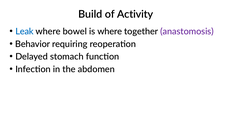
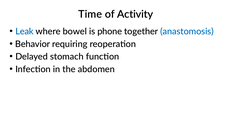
Build: Build -> Time (90, 14)
is where: where -> phone (110, 32)
anastomosis colour: purple -> blue (187, 32)
